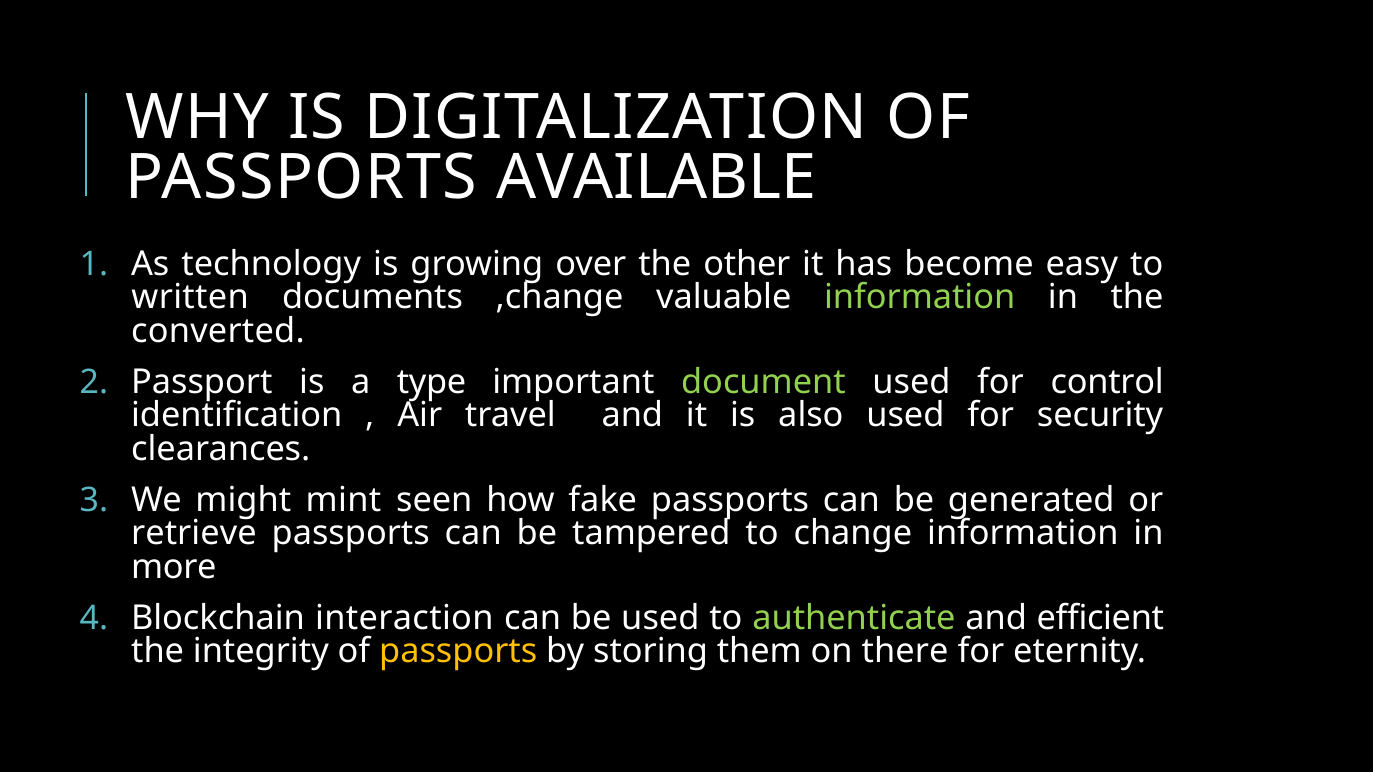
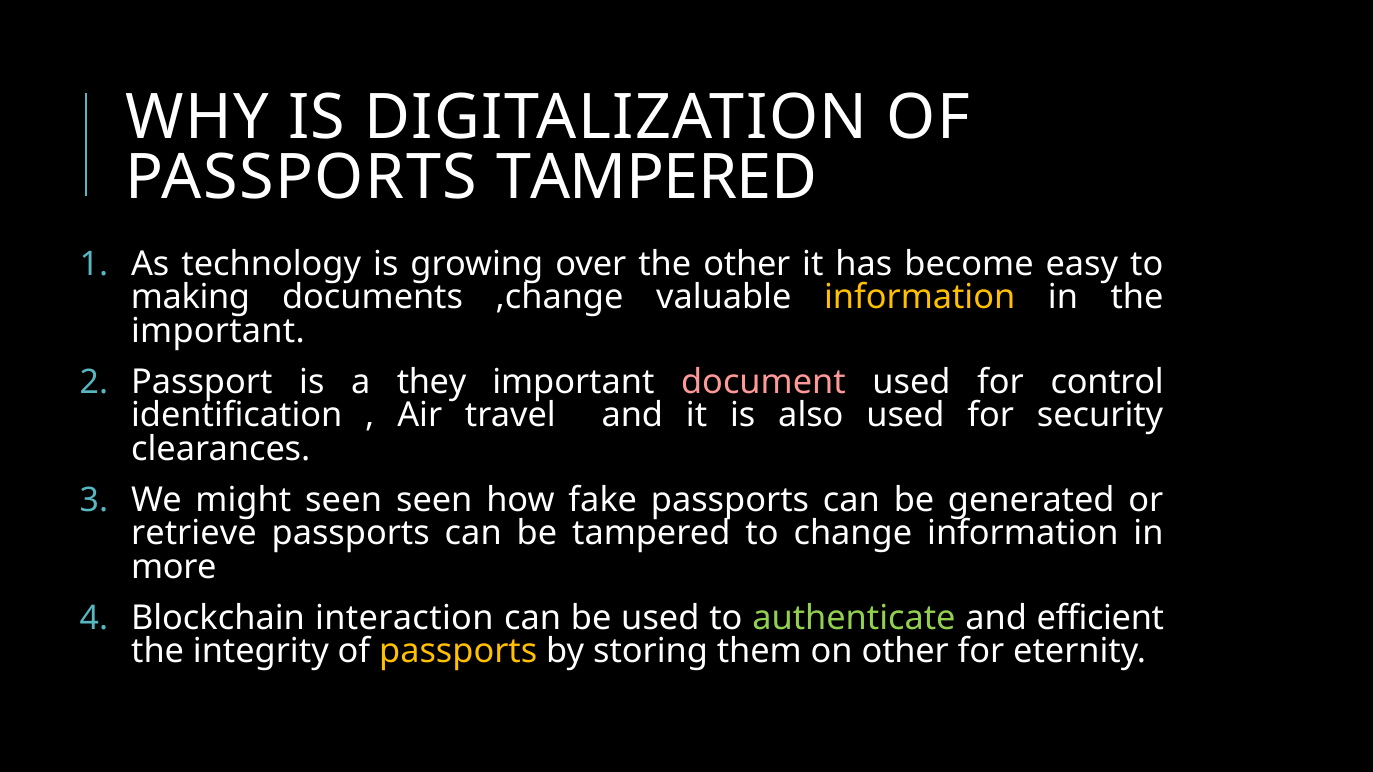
PASSPORTS AVAILABLE: AVAILABLE -> TAMPERED (657, 178)
written: written -> making (191, 298)
information colour: light green -> yellow (920, 298)
converted: converted -> important (218, 331)
type: type -> they (432, 382)
document colour: light green -> pink (763, 382)
might mint: mint -> seen (344, 500)
on there: there -> other (905, 652)
